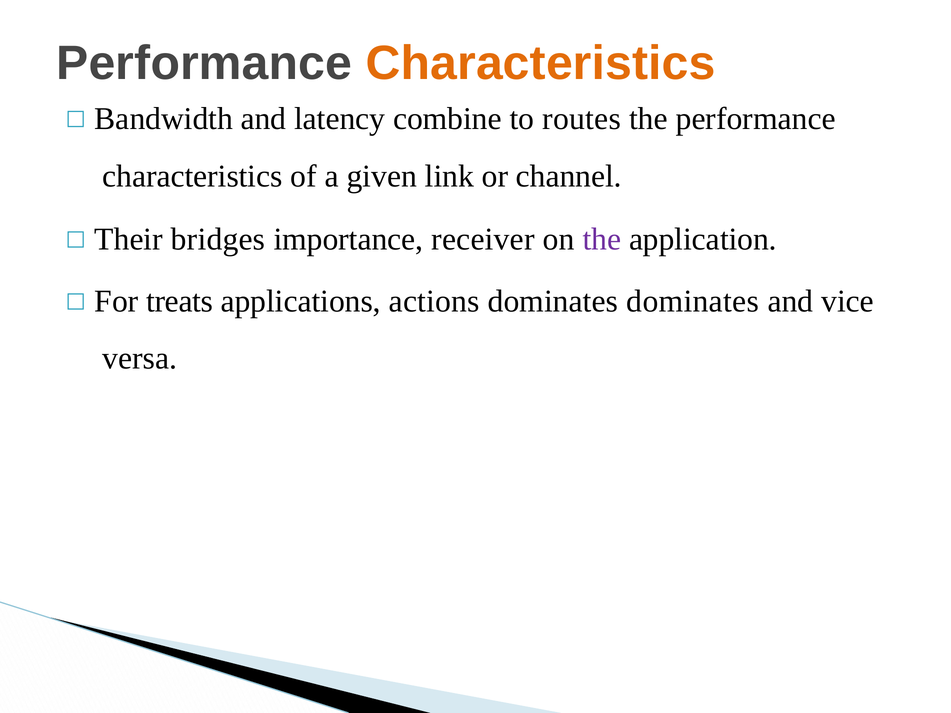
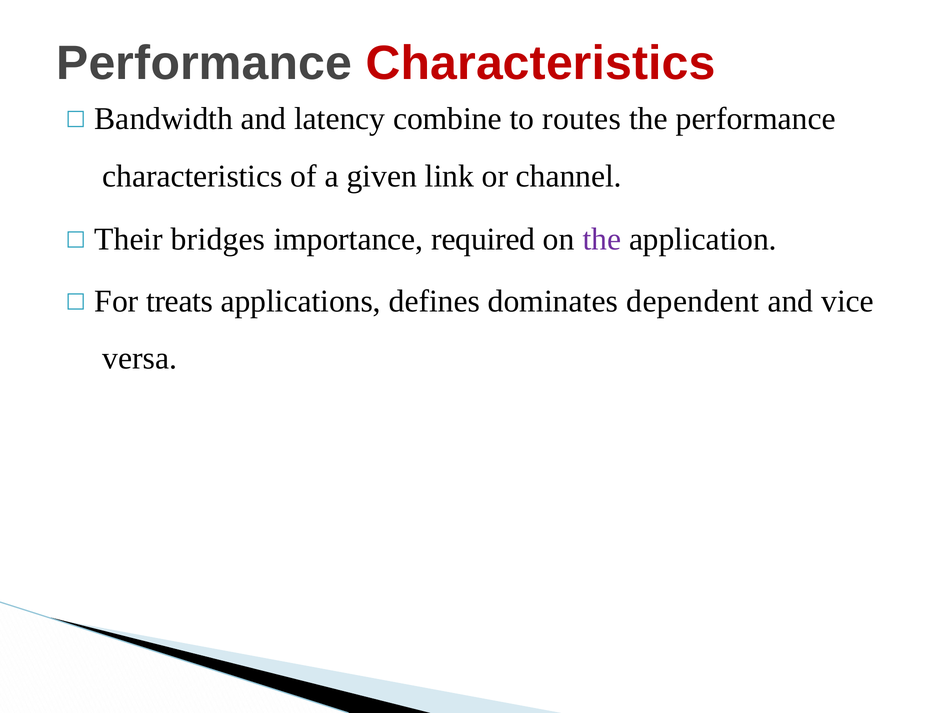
Characteristics colour: orange -> red (541, 63)
receiver: receiver -> required (483, 239)
actions: actions -> defines (434, 301)
dominates dominates: dominates -> dependent (693, 301)
